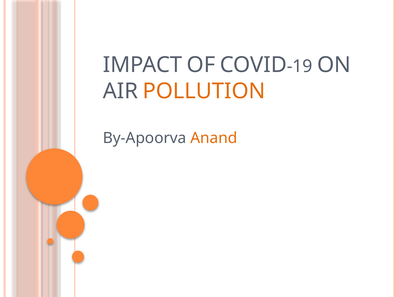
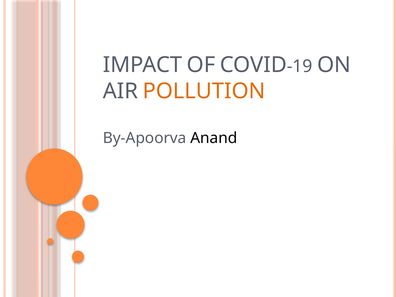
Anand colour: orange -> black (214, 138)
